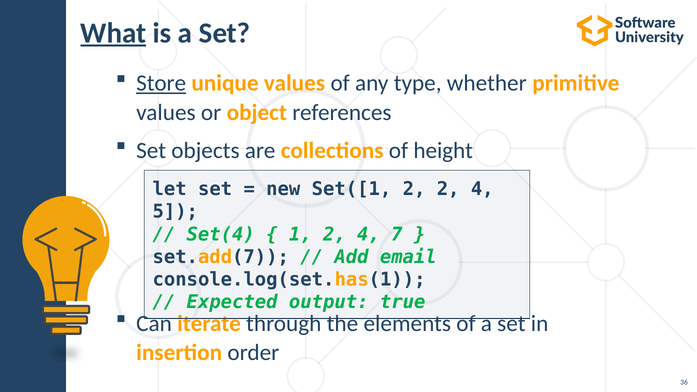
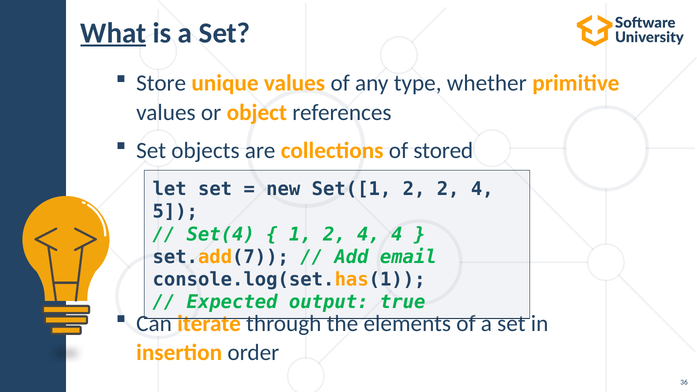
Store underline: present -> none (161, 83)
height: height -> stored (443, 150)
4 7: 7 -> 4 (397, 234)
